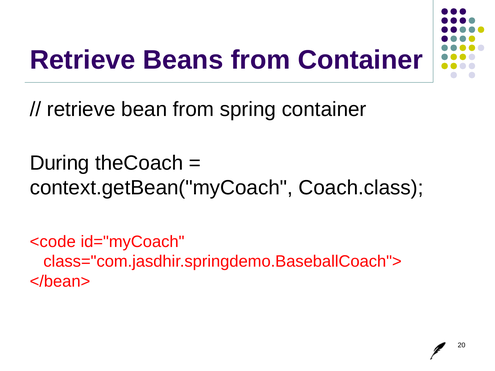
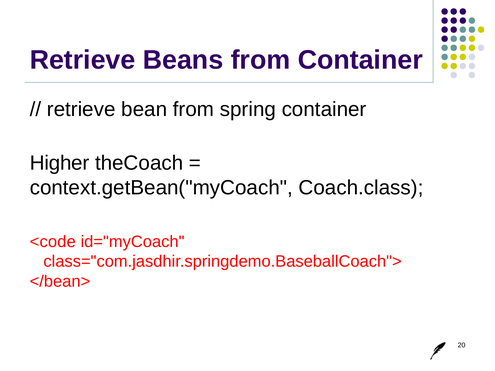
During: During -> Higher (60, 163)
